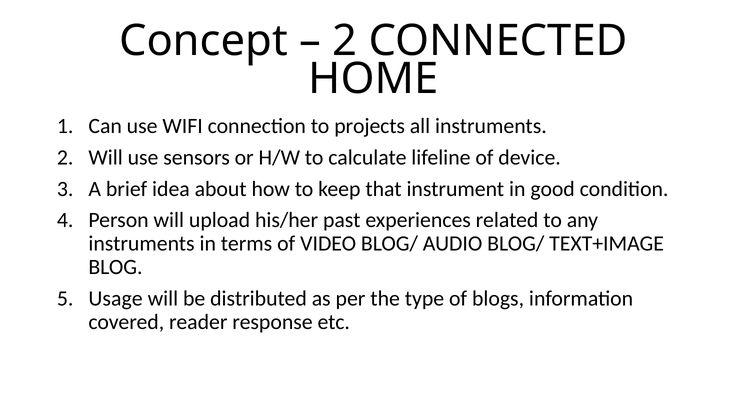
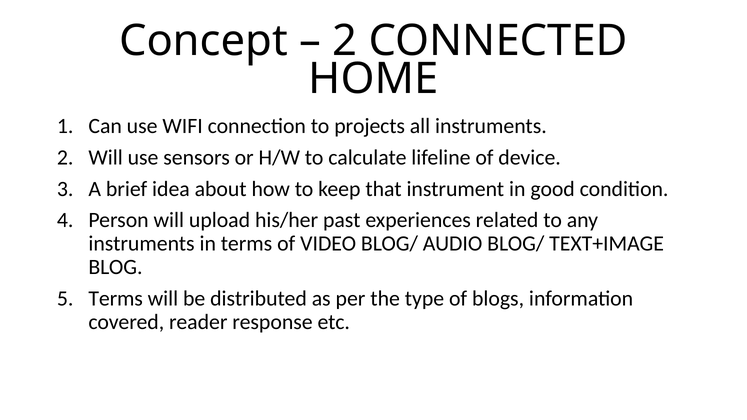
Usage: Usage -> Terms (116, 299)
